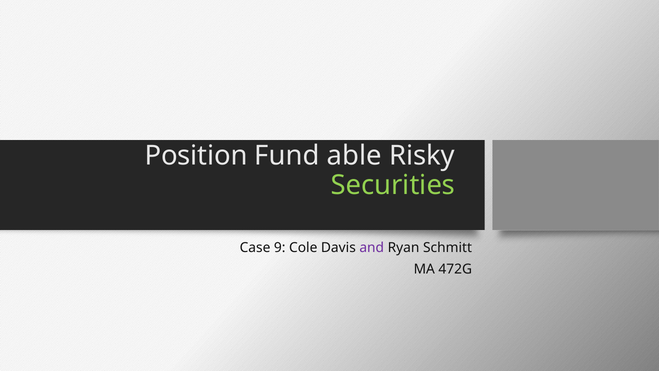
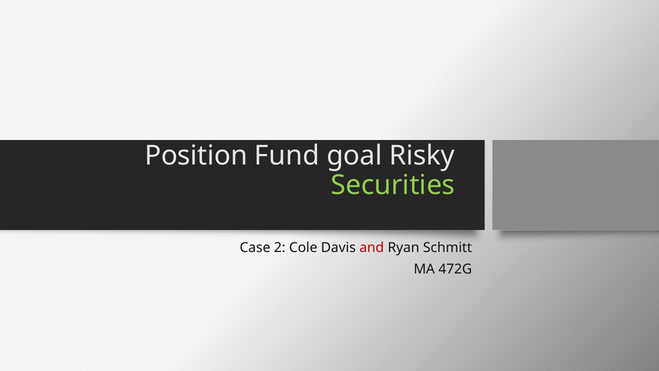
able: able -> goal (354, 155)
9: 9 -> 2 (280, 247)
and colour: purple -> red (372, 247)
